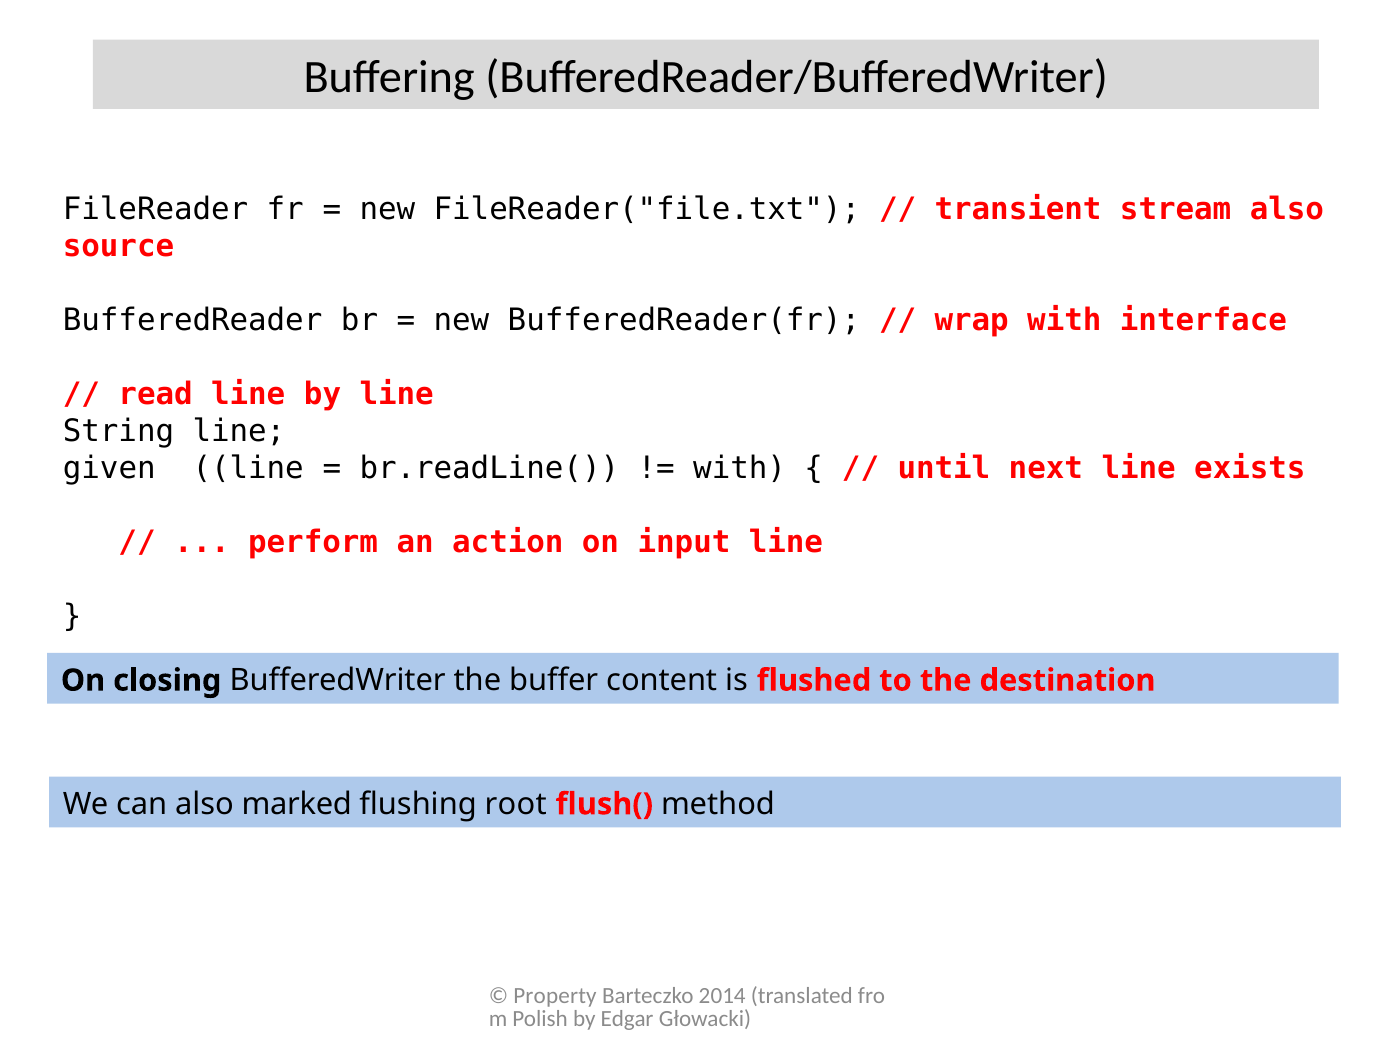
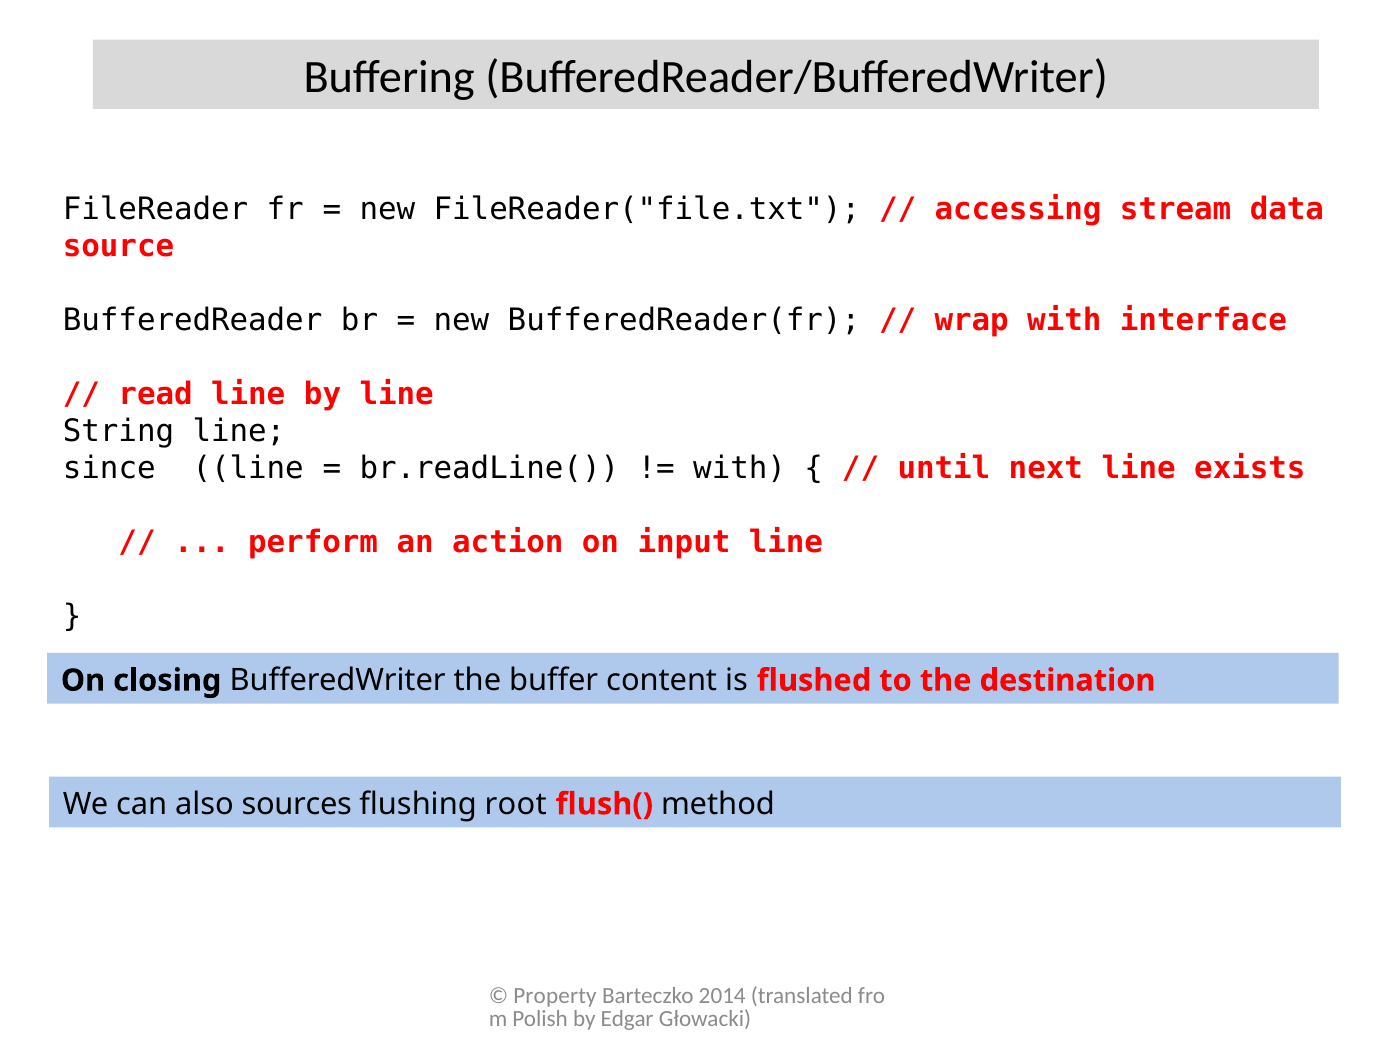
transient: transient -> accessing (1018, 209)
stream also: also -> data (1287, 209)
given: given -> since (109, 468)
marked: marked -> sources (297, 804)
